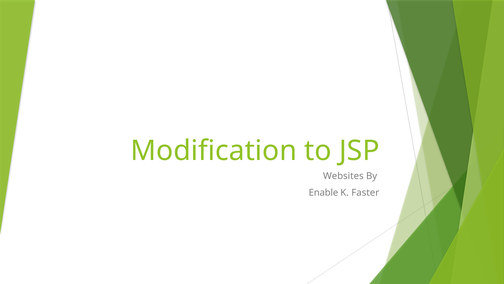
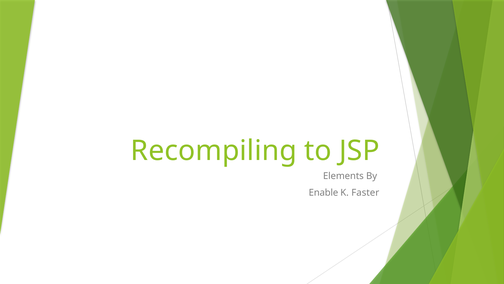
Modification: Modification -> Recompiling (214, 151)
Websites: Websites -> Elements (343, 176)
